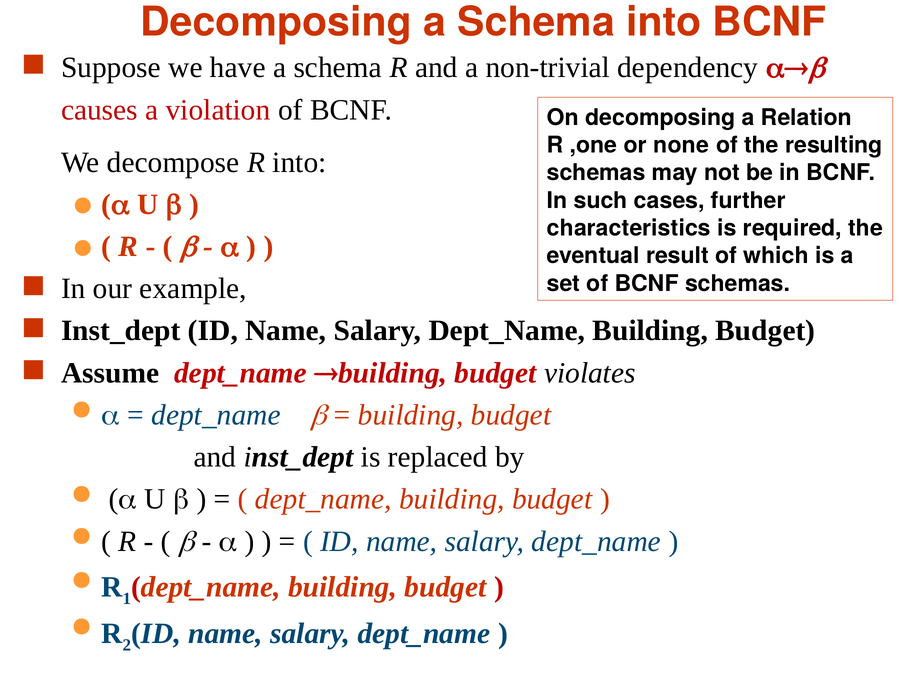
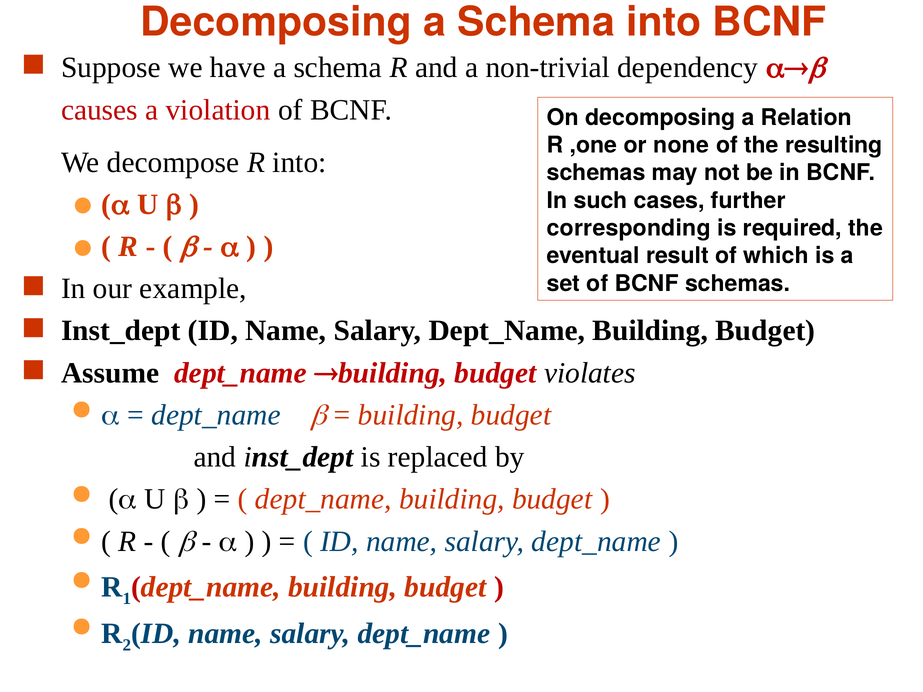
characteristics: characteristics -> corresponding (629, 228)
